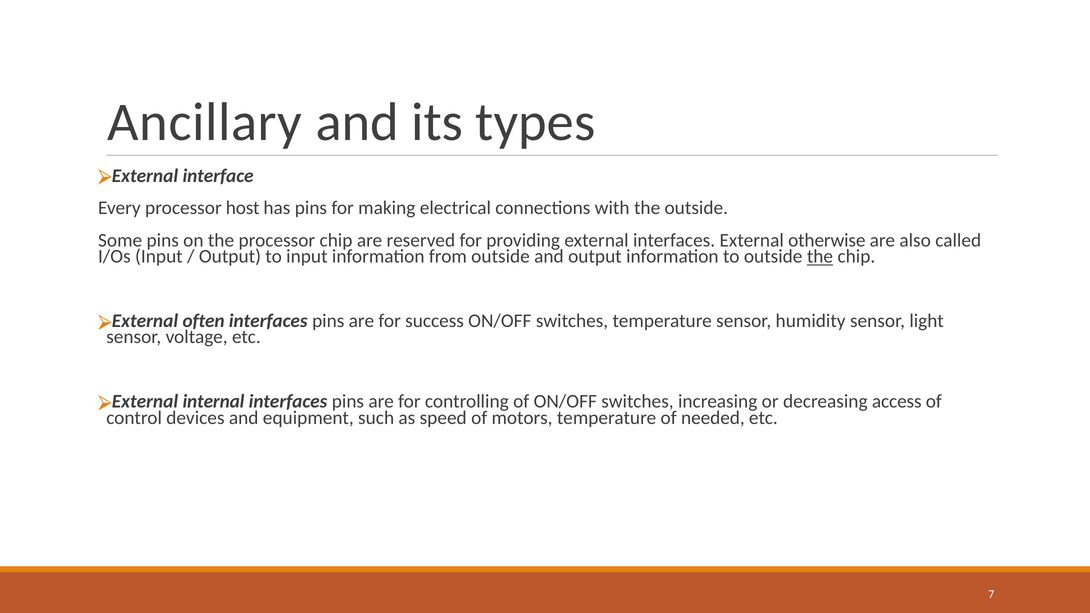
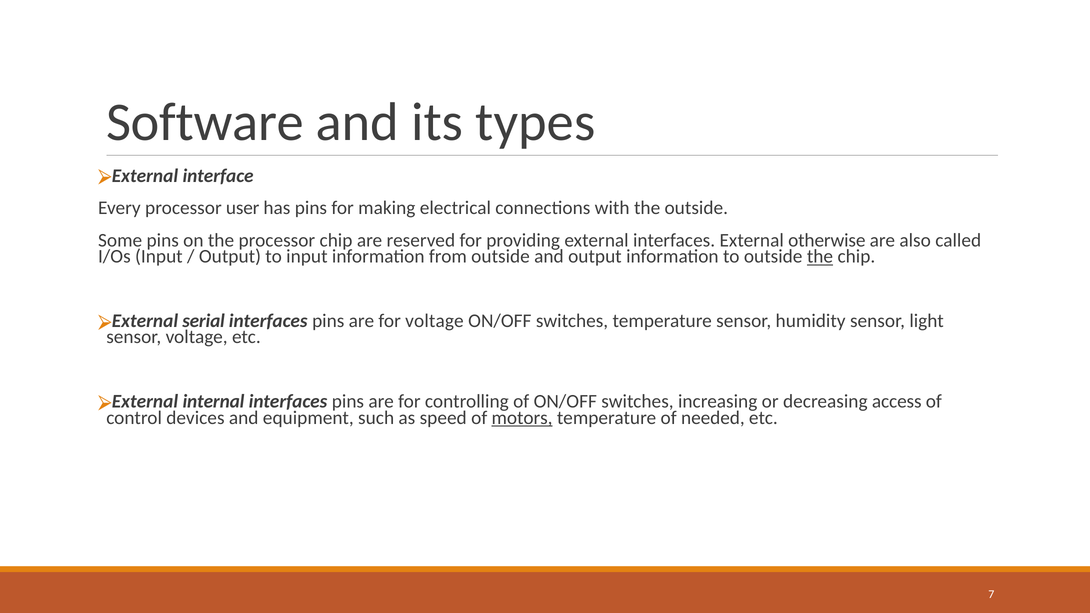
Ancillary: Ancillary -> Software (205, 122)
host: host -> user (243, 208)
often: often -> serial (204, 321)
for success: success -> voltage (434, 321)
motors underline: none -> present (522, 418)
